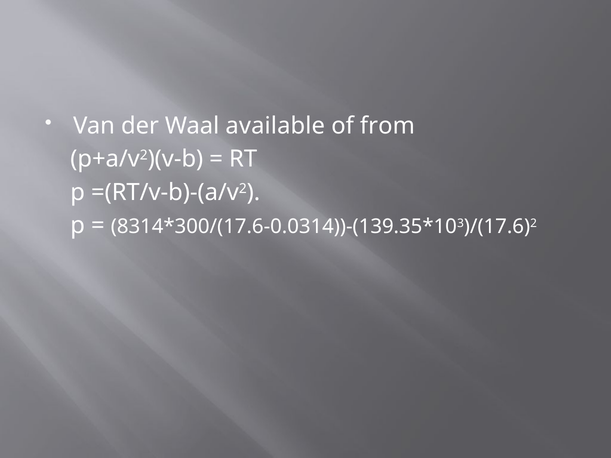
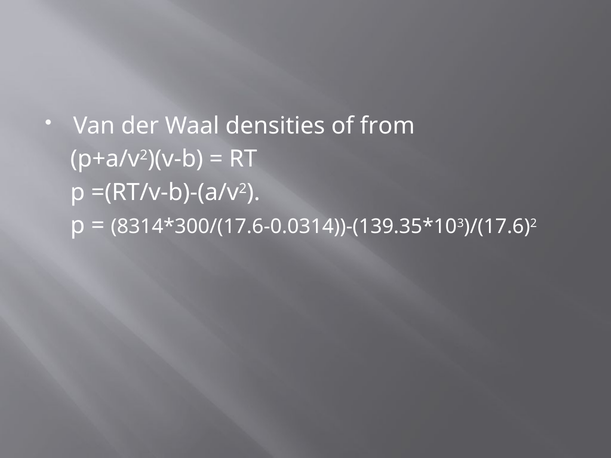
available: available -> densities (275, 126)
